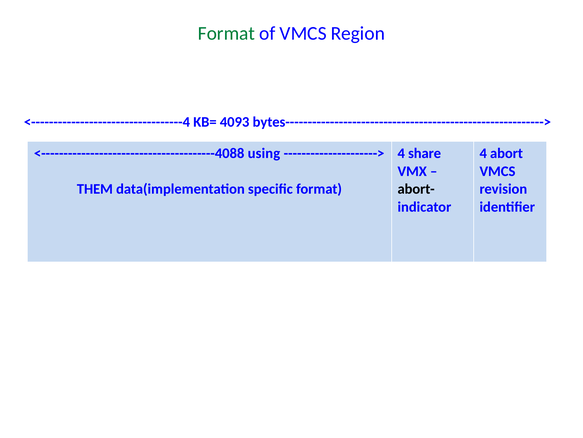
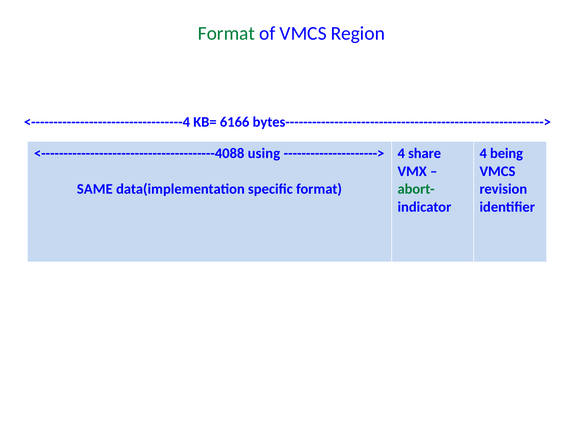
4093: 4093 -> 6166 (235, 122)
abort: abort -> being (507, 153)
THEM: THEM -> SAME (95, 189)
abort- colour: black -> green (416, 189)
